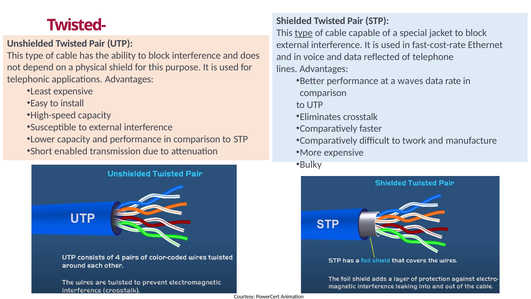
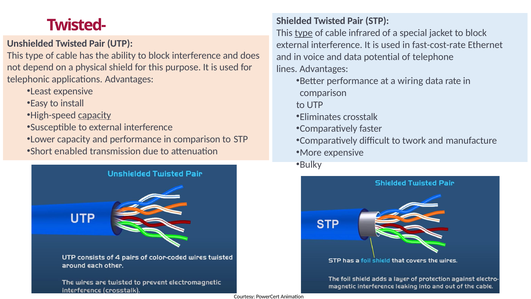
capable: capable -> infrared (365, 33)
reflected: reflected -> potential (382, 57)
waves: waves -> wiring (410, 81)
capacity underline: none -> present (95, 115)
